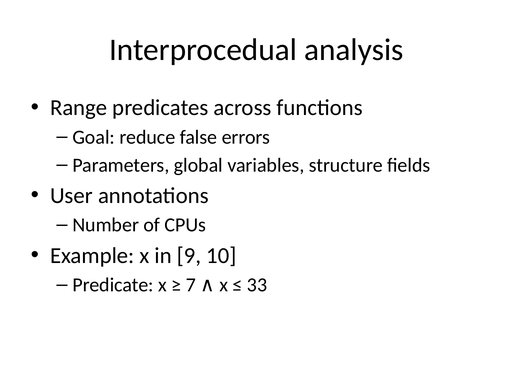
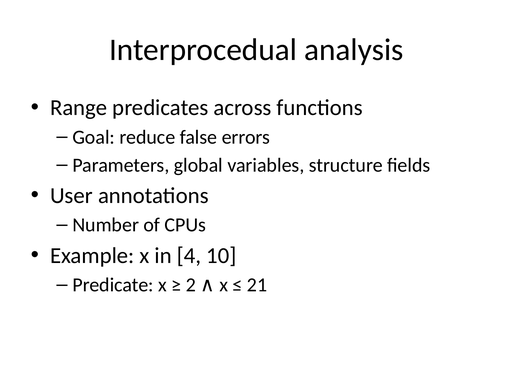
9: 9 -> 4 (189, 255)
7: 7 -> 2 (191, 285)
33: 33 -> 21 (257, 285)
